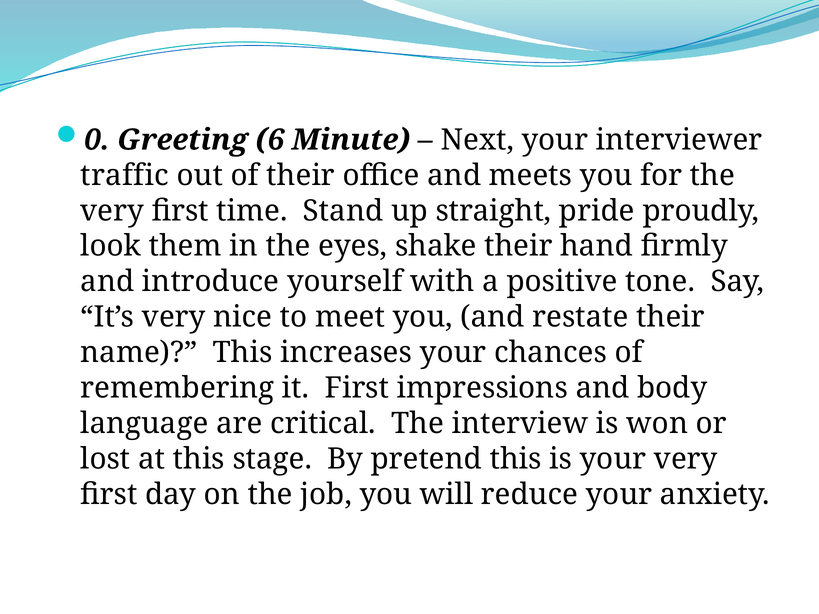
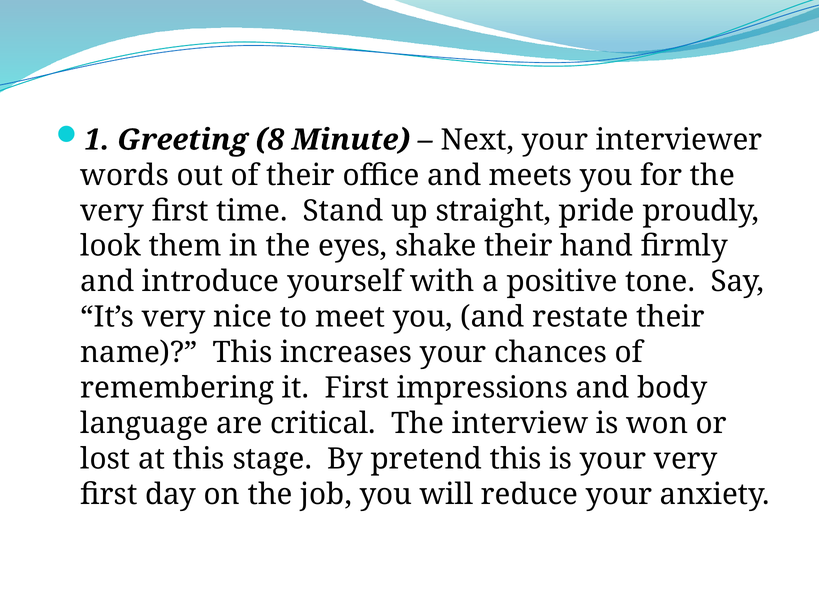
0: 0 -> 1 (97, 140)
6: 6 -> 8 (270, 140)
traffic: traffic -> words (125, 175)
